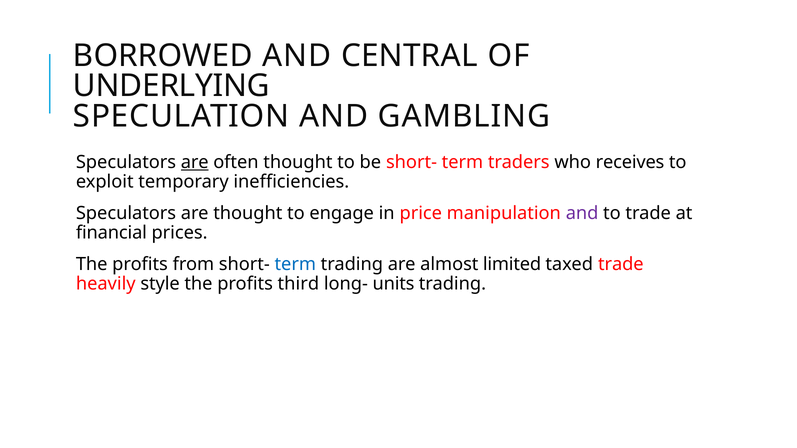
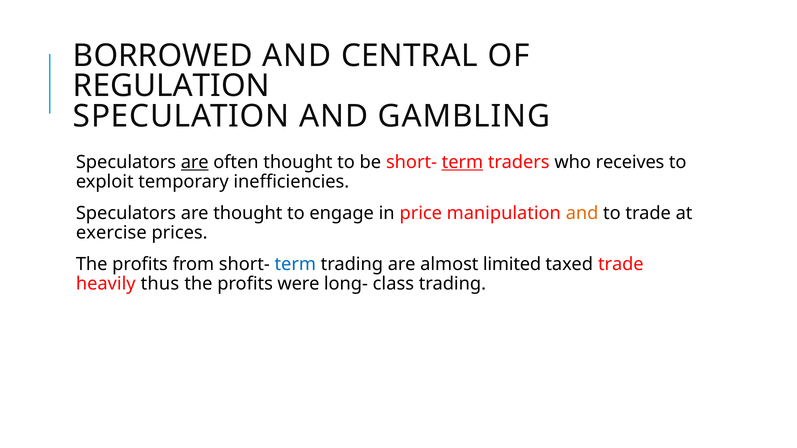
UNDERLYING: UNDERLYING -> REGULATION (171, 86)
term underline: none -> present (462, 162)
and colour: purple -> orange (582, 213)
financial: financial -> exercise (111, 233)
style: style -> thus (160, 284)
third: third -> were (298, 284)
units: units -> class (393, 284)
